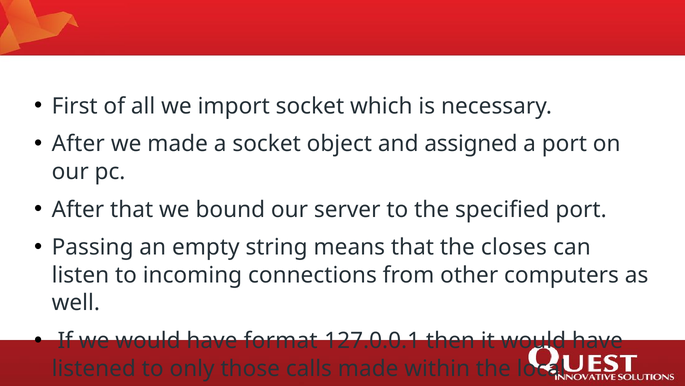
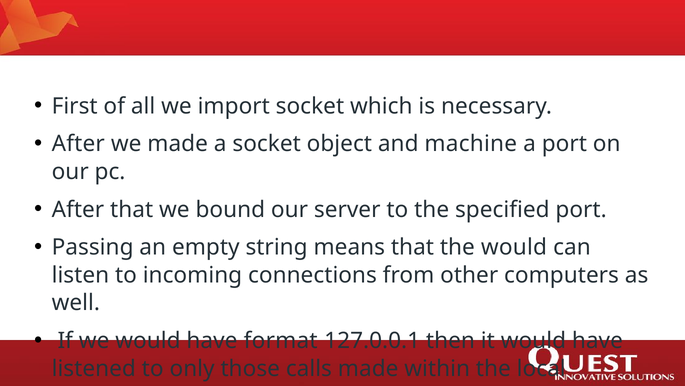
assigned: assigned -> machine (471, 144)
the closes: closes -> would (514, 247)
